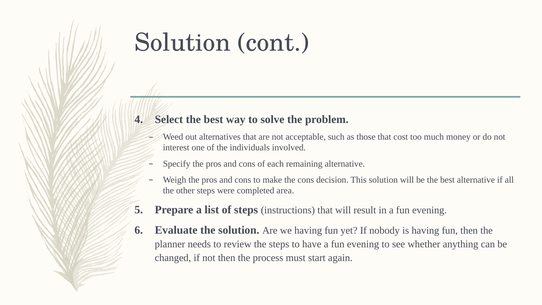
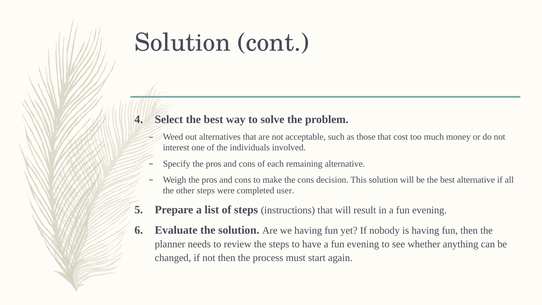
area: area -> user (285, 191)
